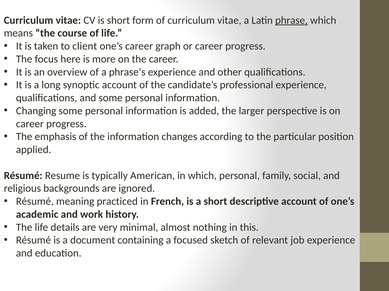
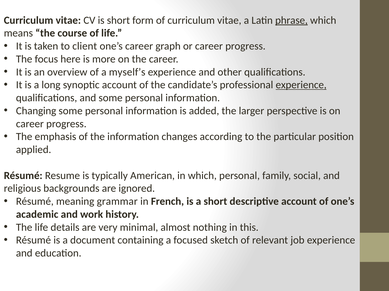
phrase’s: phrase’s -> myself’s (127, 72)
experience underline: none -> present (301, 85)
practiced: practiced -> grammar (117, 202)
